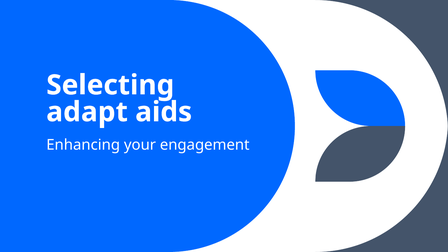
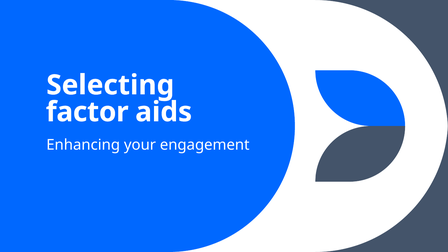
adapt: adapt -> factor (87, 112)
